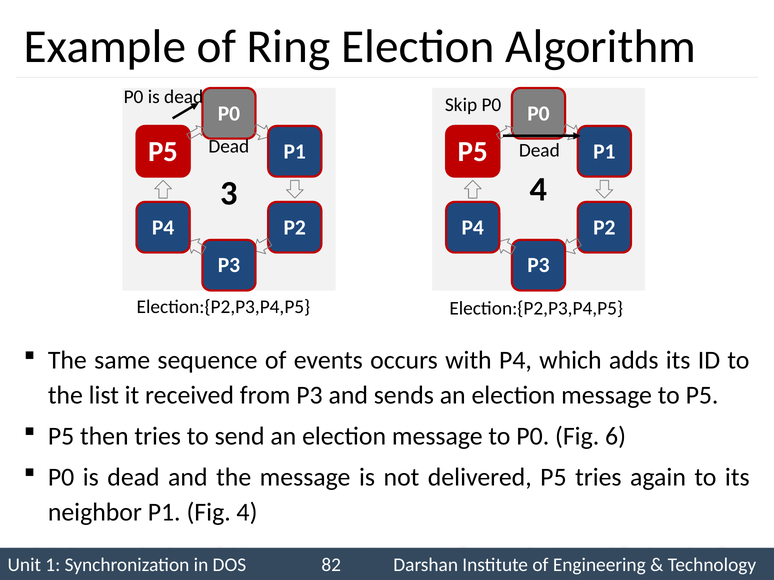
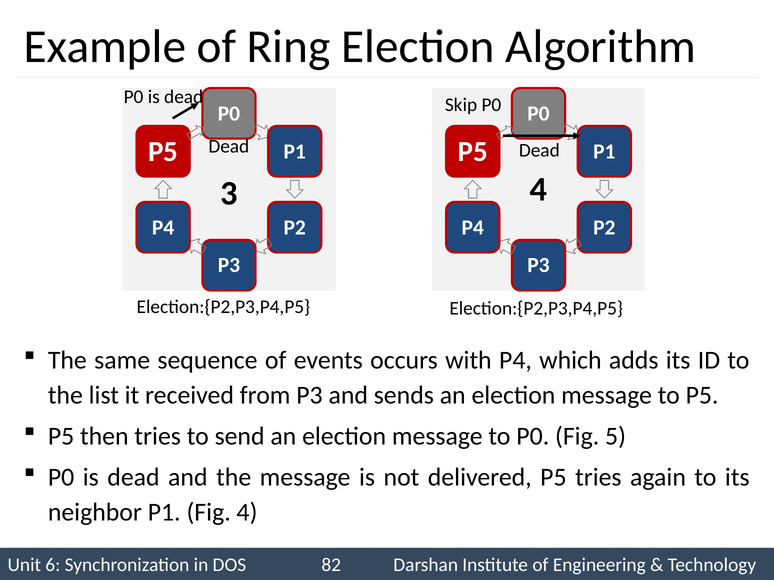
6: 6 -> 5 (616, 437)
1: 1 -> 6 (53, 565)
